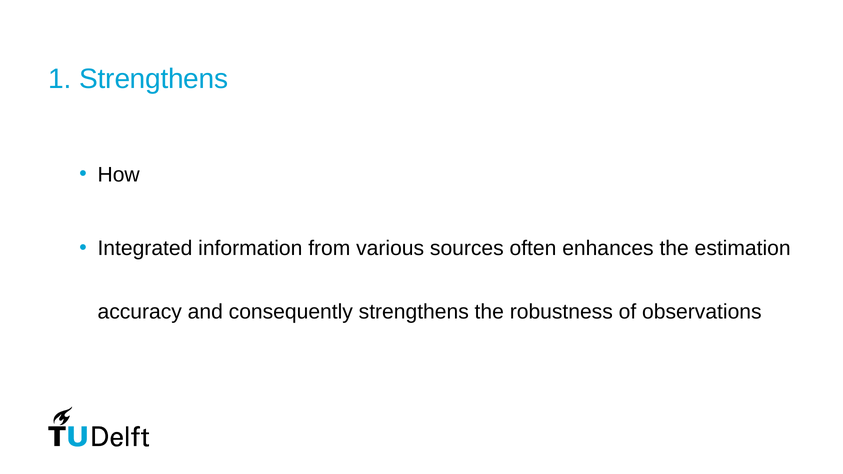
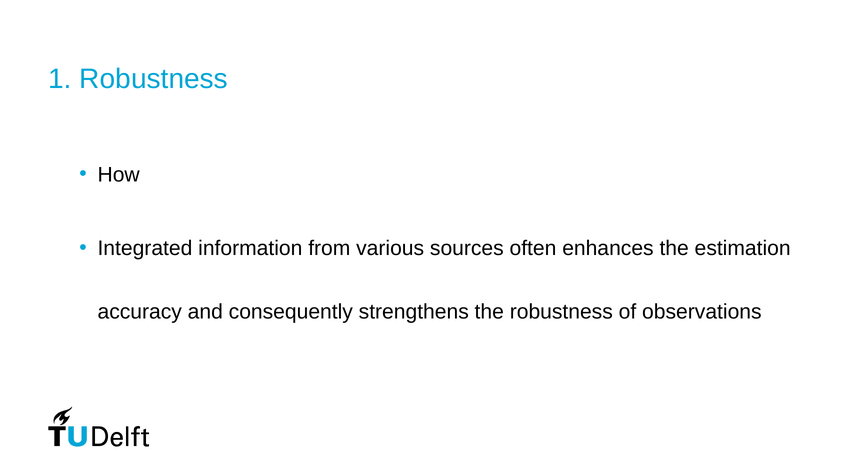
1 Strengthens: Strengthens -> Robustness (154, 79)
